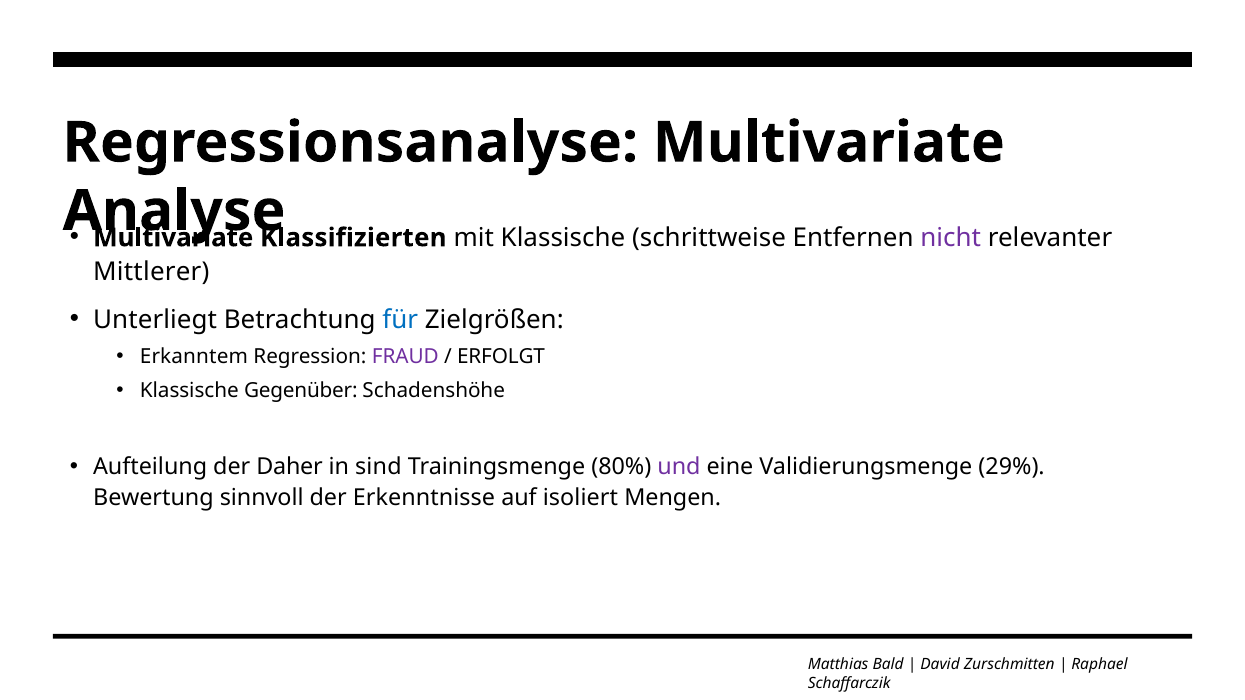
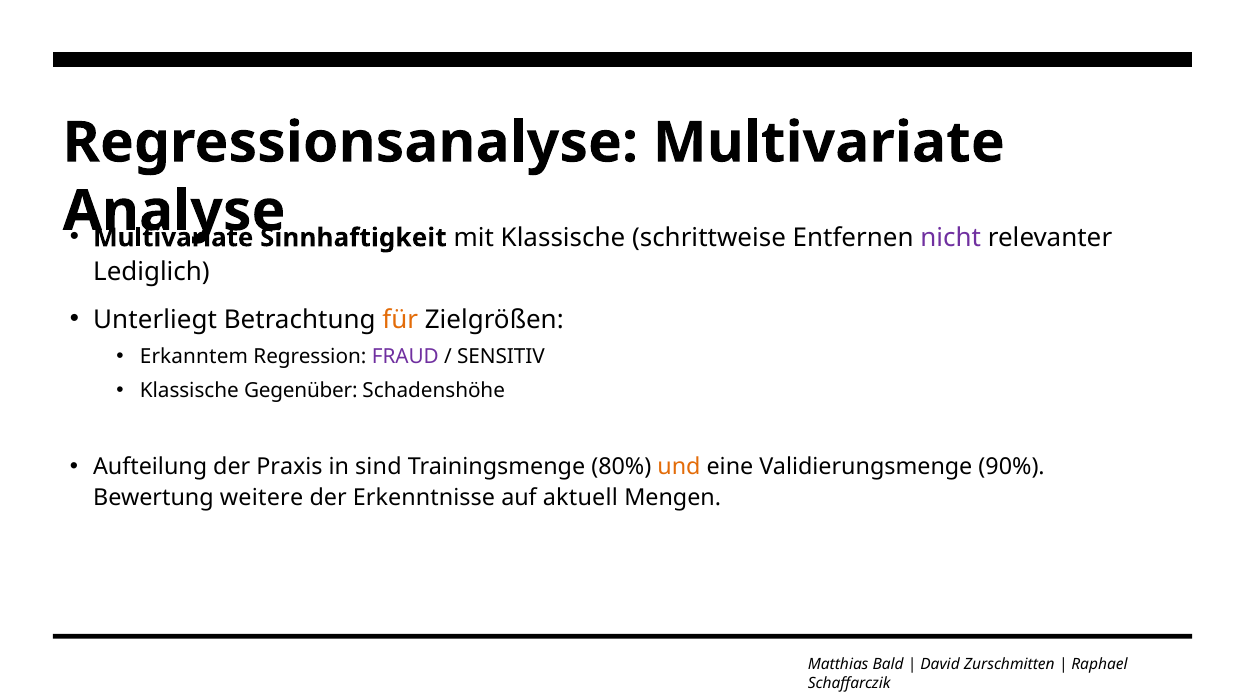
Klassifizierten: Klassifizierten -> Sinnhaftigkeit (353, 238)
Mittlerer: Mittlerer -> Lediglich (151, 272)
für colour: blue -> orange (400, 320)
ERFOLGT: ERFOLGT -> SENSITIV (501, 357)
Daher: Daher -> Praxis (289, 467)
und colour: purple -> orange (679, 467)
29%: 29% -> 90% (1012, 467)
sinnvoll: sinnvoll -> weitere (262, 499)
isoliert: isoliert -> aktuell (580, 499)
